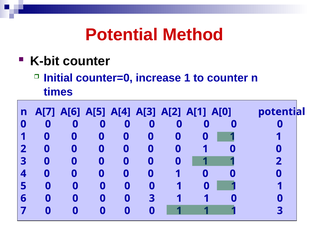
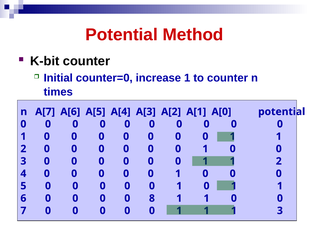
0 0 0 3: 3 -> 8 (152, 198)
